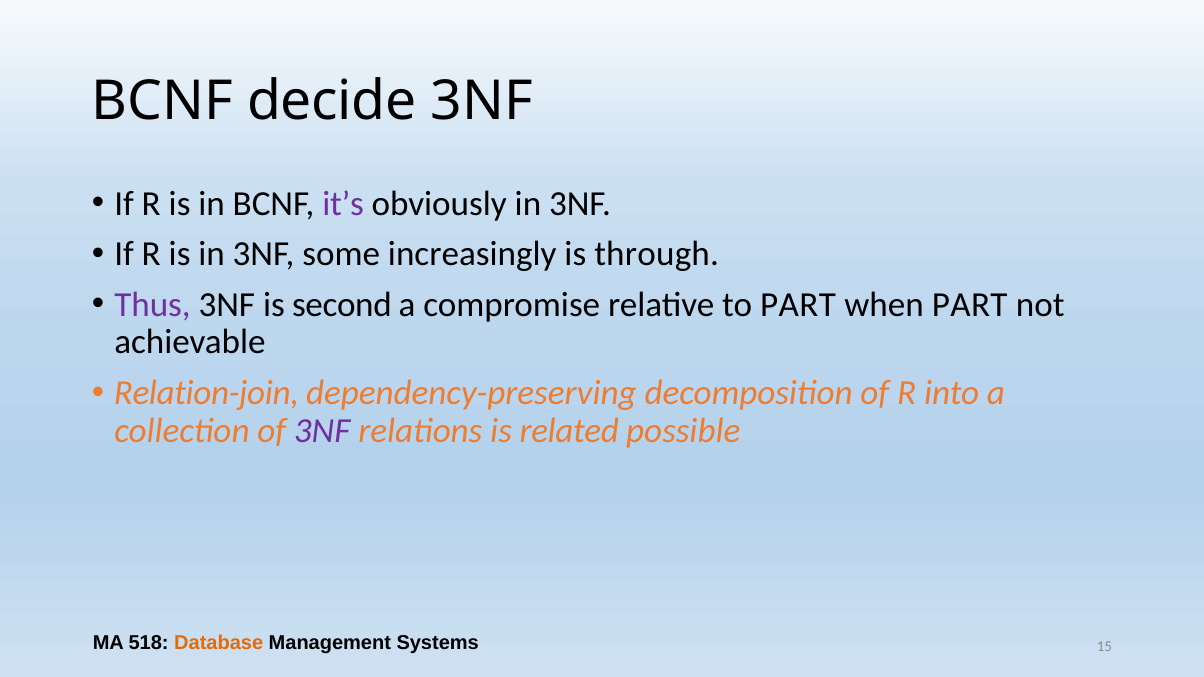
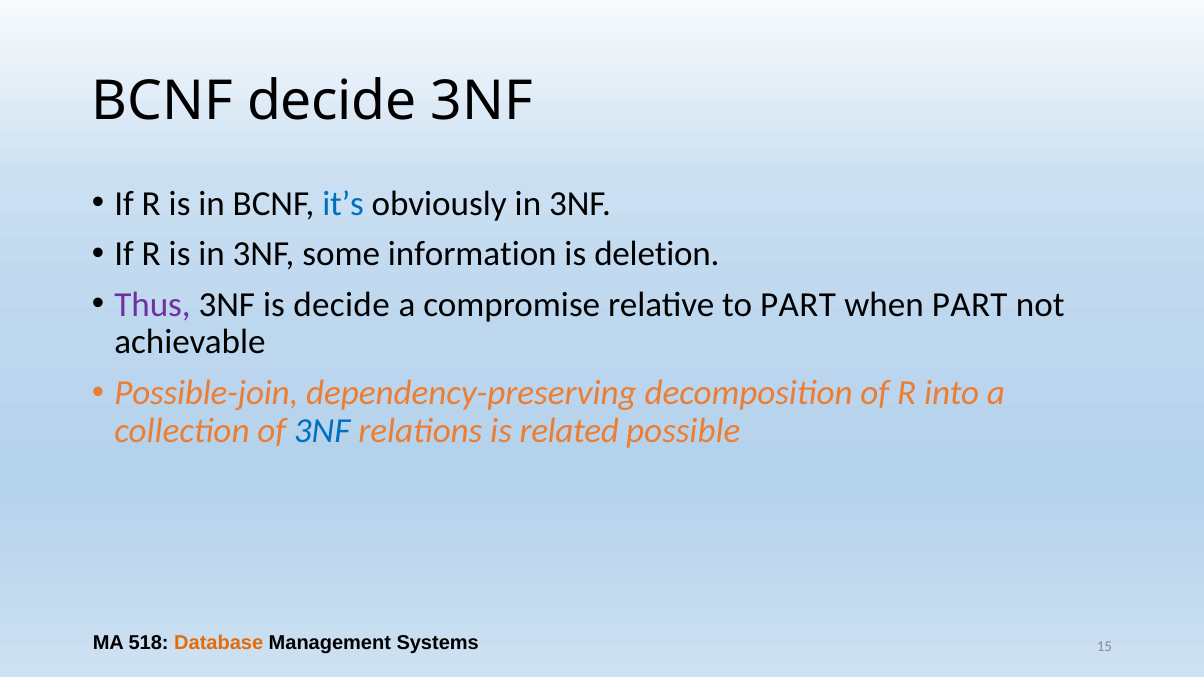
it’s colour: purple -> blue (343, 204)
increasingly: increasingly -> information (472, 254)
through: through -> deletion (657, 254)
is second: second -> decide (342, 305)
Relation-join: Relation-join -> Possible-join (206, 393)
3NF colour: purple -> blue (322, 431)
